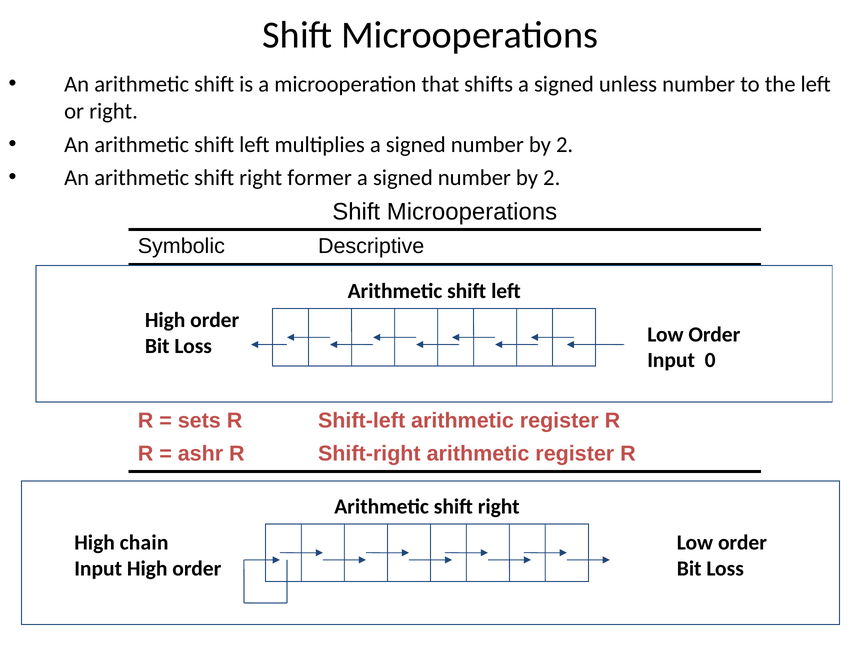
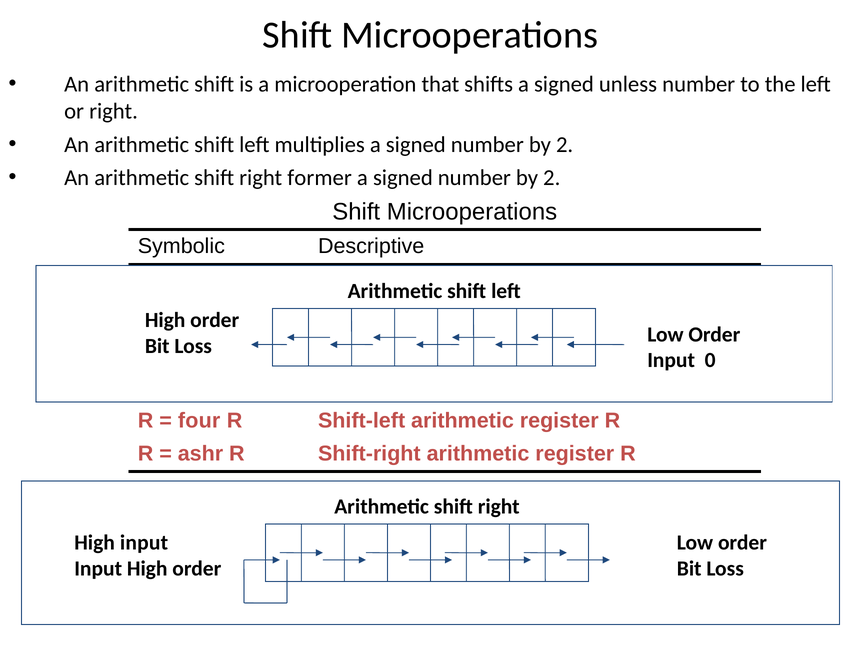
sets: sets -> four (199, 421)
High chain: chain -> input (144, 542)
